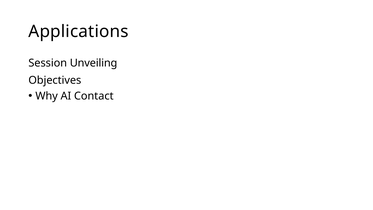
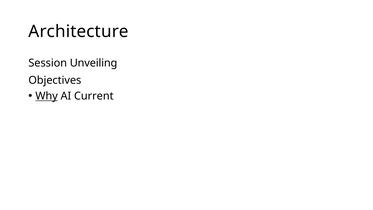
Applications: Applications -> Architecture (79, 31)
Why underline: none -> present (47, 96)
Contact: Contact -> Current (94, 96)
